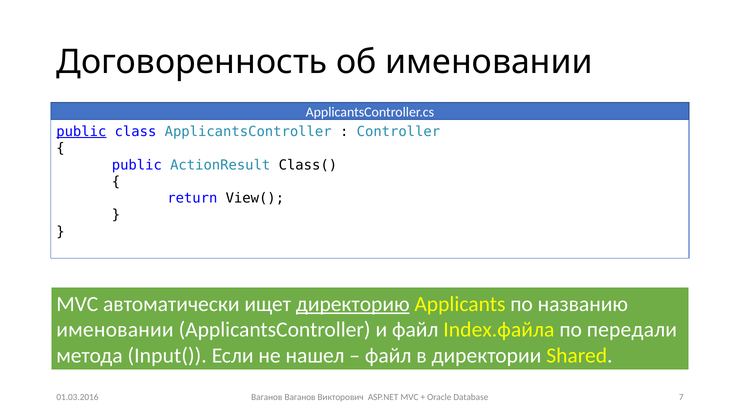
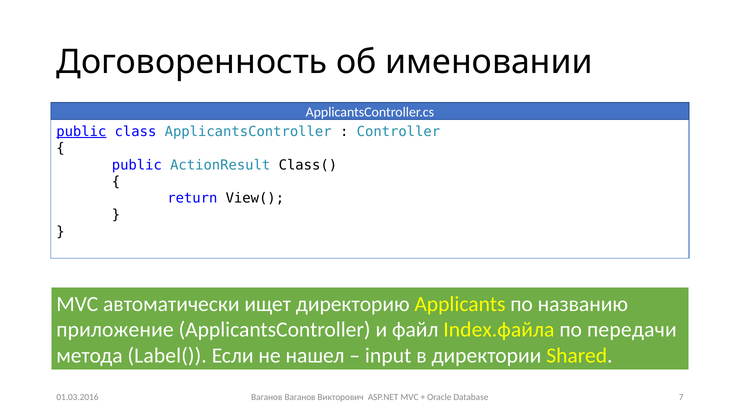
директорию underline: present -> none (353, 304)
именовании: именовании -> приложение (115, 330)
передали: передали -> передачи (632, 330)
Input(: Input( -> Label( (167, 356)
файл: файл -> input (388, 356)
